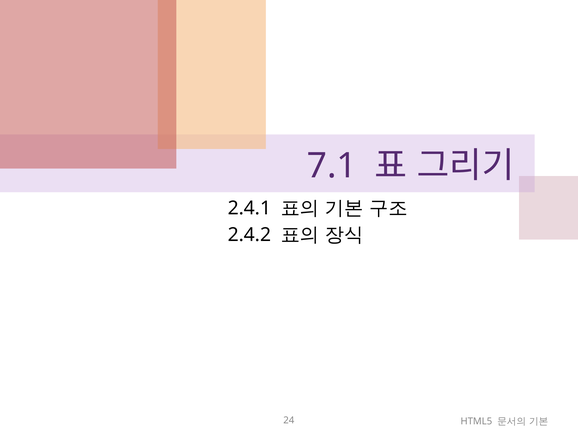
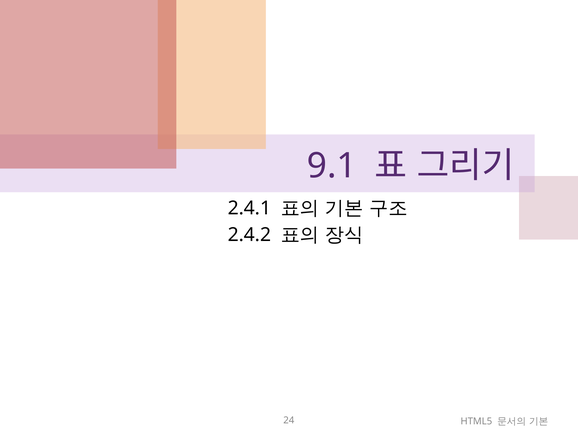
7.1: 7.1 -> 9.1 (332, 166)
